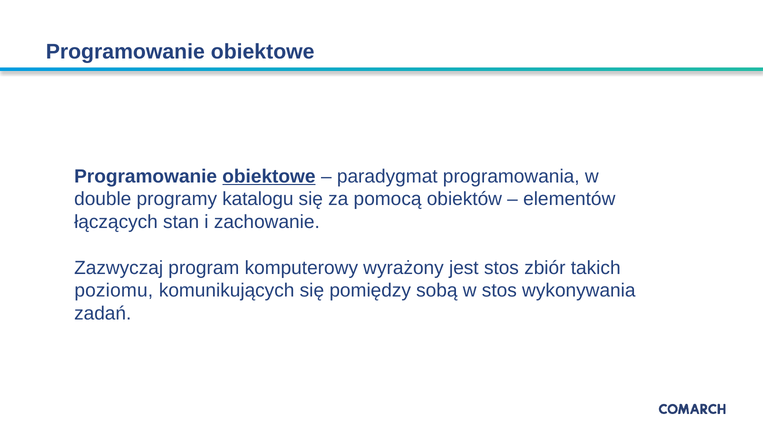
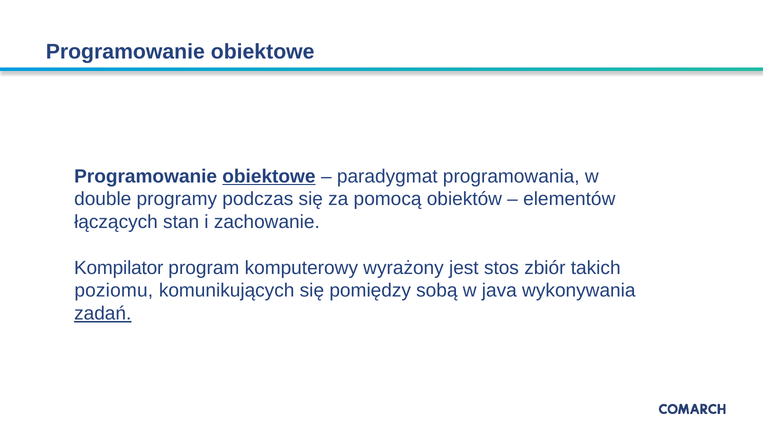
katalogu: katalogu -> podczas (258, 199)
Zazwyczaj: Zazwyczaj -> Kompilator (119, 268)
w stos: stos -> java (499, 291)
zadań underline: none -> present (103, 314)
